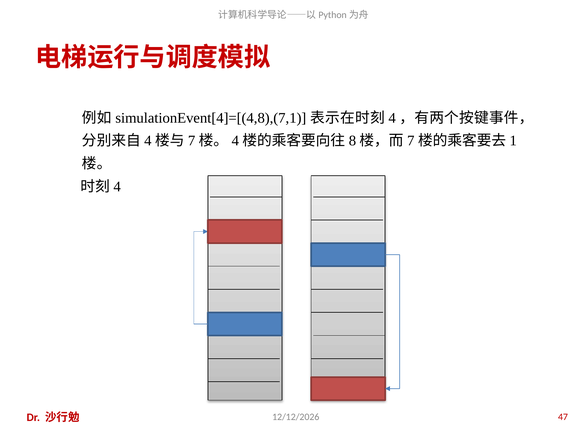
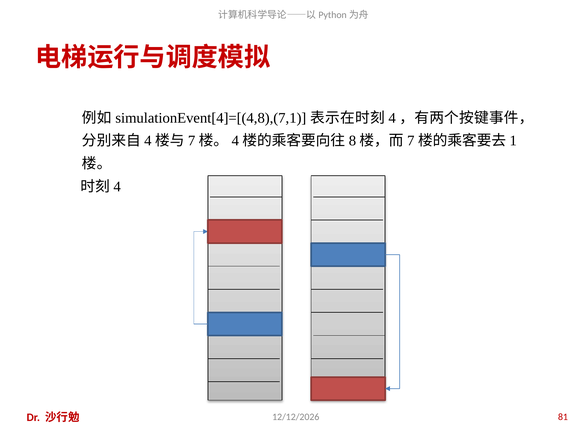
47: 47 -> 81 (563, 417)
